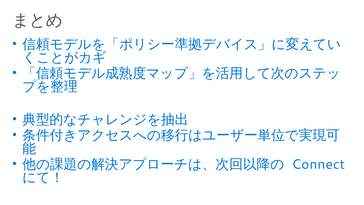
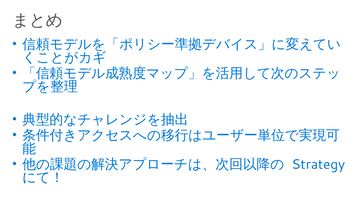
Connect: Connect -> Strategy (318, 164)
